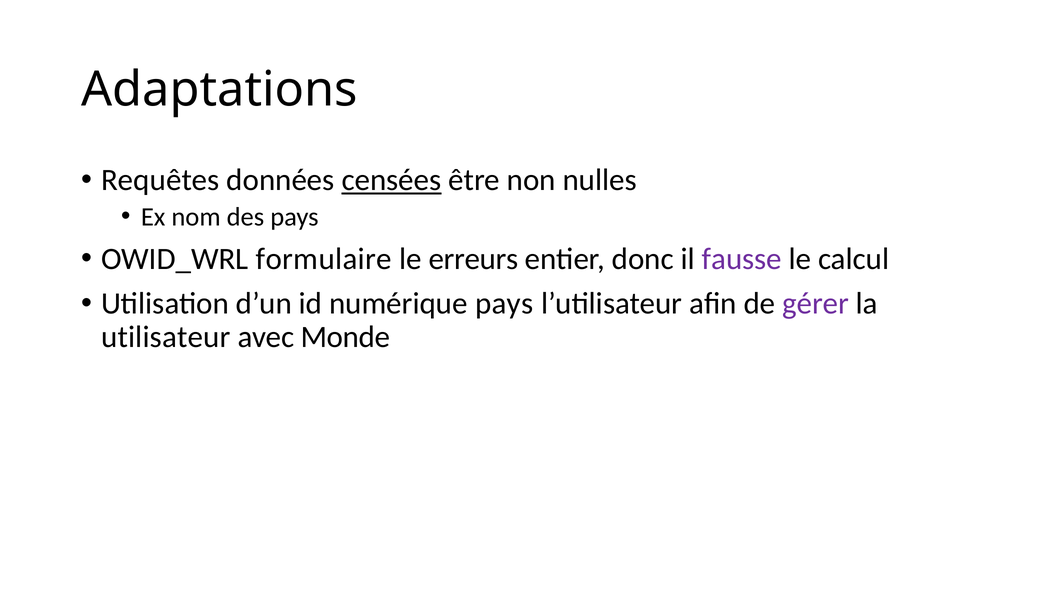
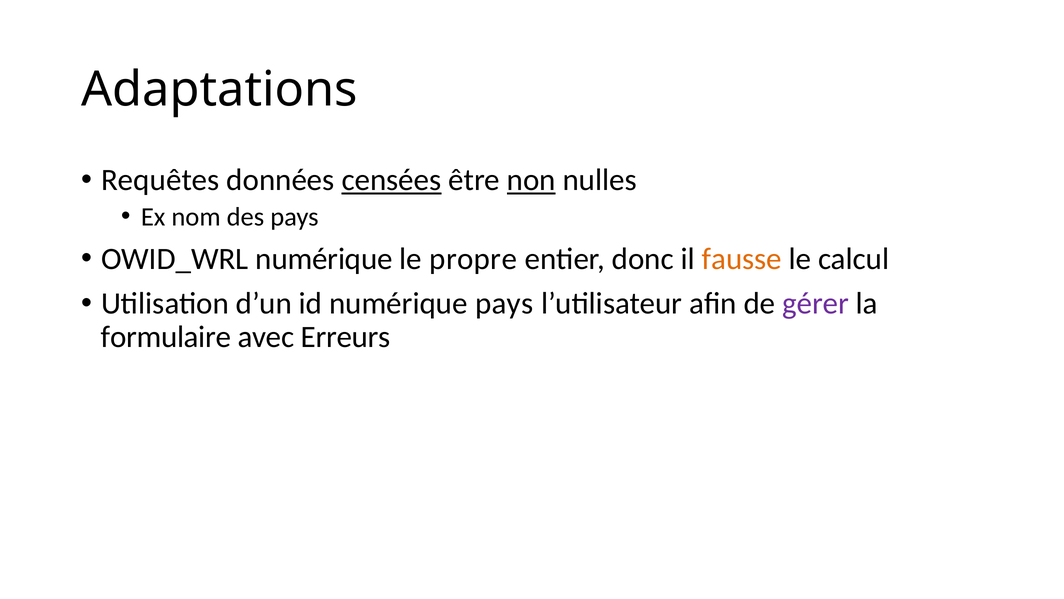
non underline: none -> present (531, 180)
OWID_WRL formulaire: formulaire -> numérique (324, 259)
erreurs: erreurs -> propre (473, 259)
fausse colour: purple -> orange (742, 259)
utilisateur: utilisateur -> formulaire (166, 337)
Monde: Monde -> Erreurs (346, 337)
